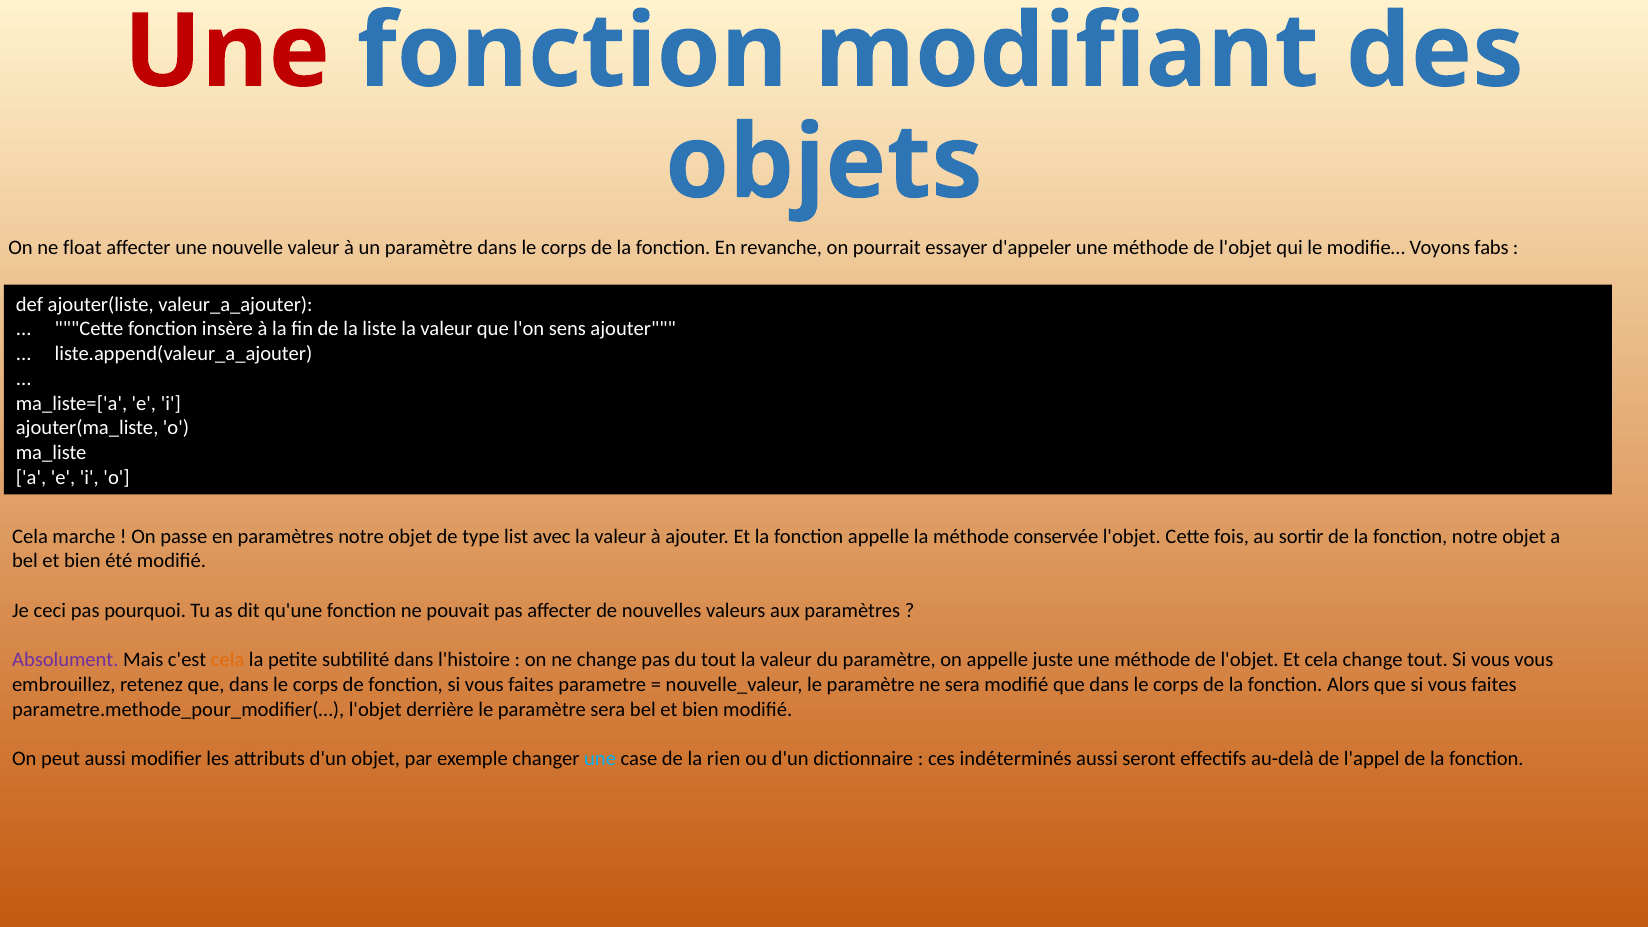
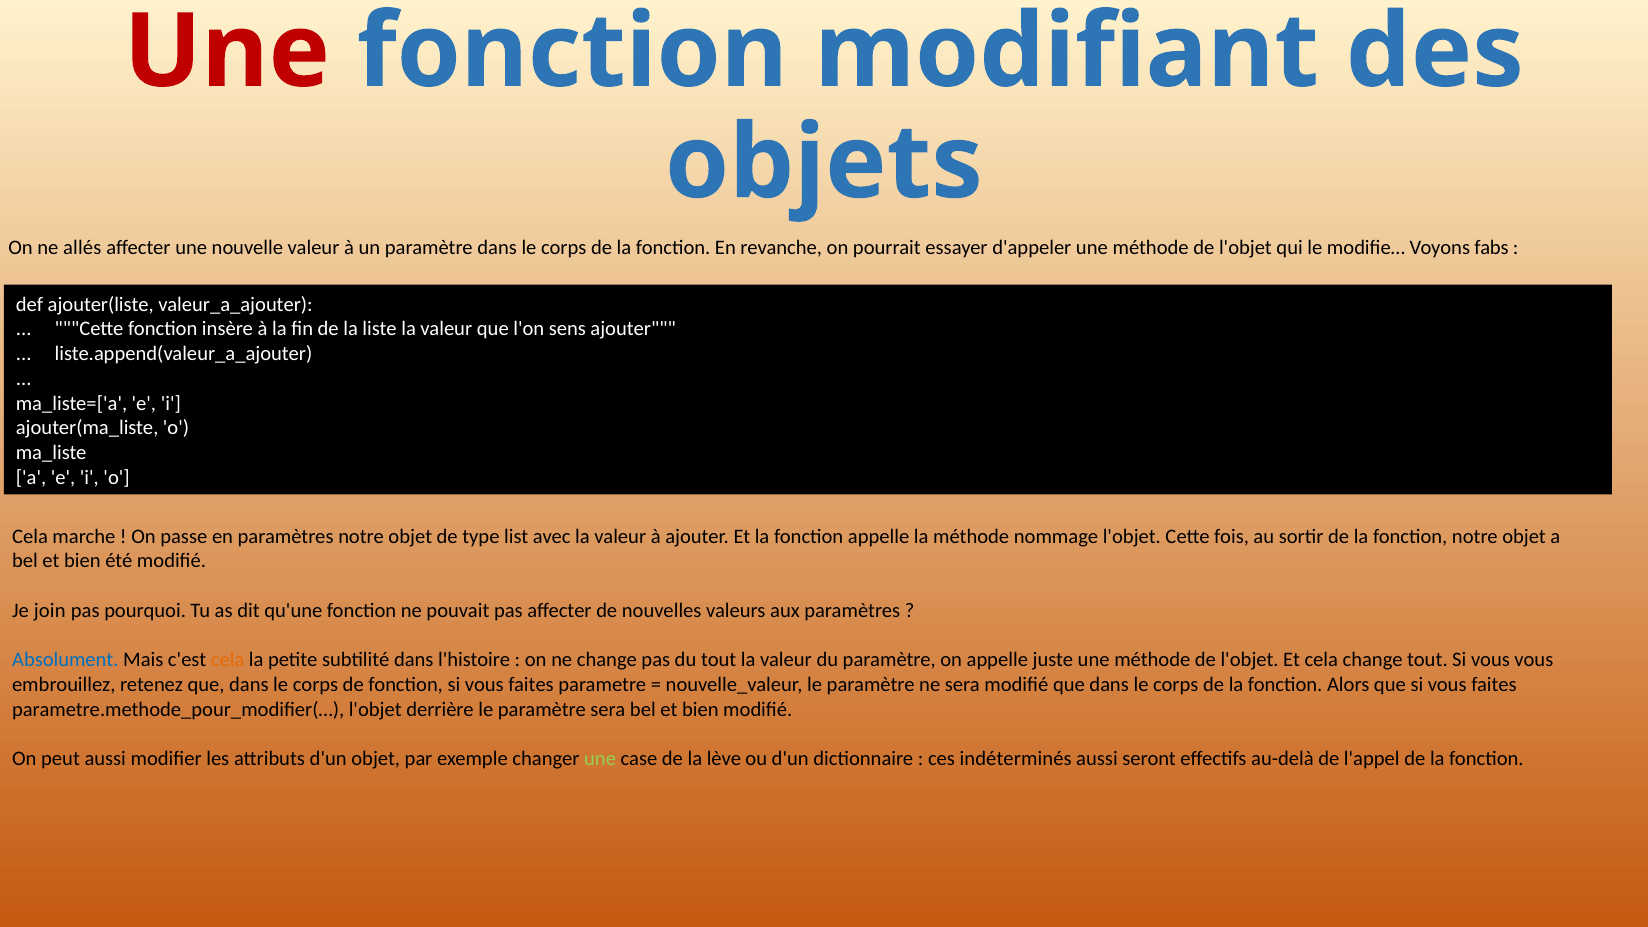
float: float -> allés (82, 247)
conservée: conservée -> nommage (1056, 536)
ceci: ceci -> join (50, 610)
Absolument colour: purple -> blue (65, 660)
une colour: light blue -> light green (600, 759)
rien: rien -> lève (724, 759)
